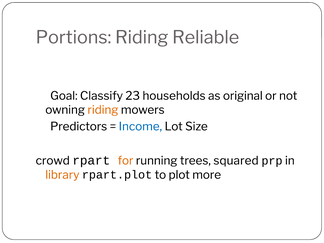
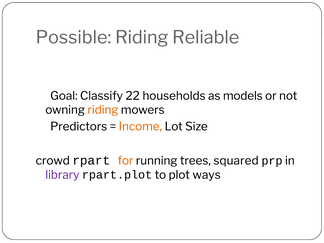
Portions: Portions -> Possible (73, 37)
23: 23 -> 22 (133, 96)
original: original -> models (243, 96)
Income colour: blue -> orange (140, 127)
library colour: orange -> purple (62, 175)
more: more -> ways (207, 175)
